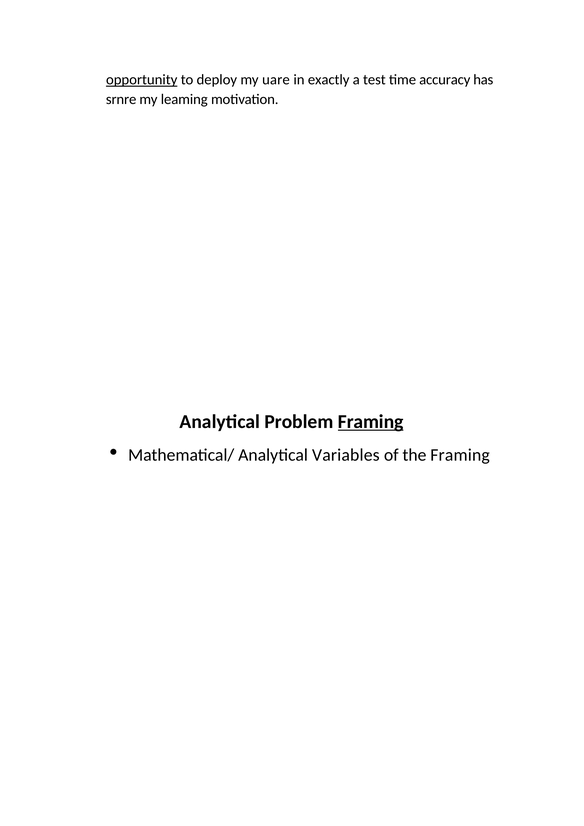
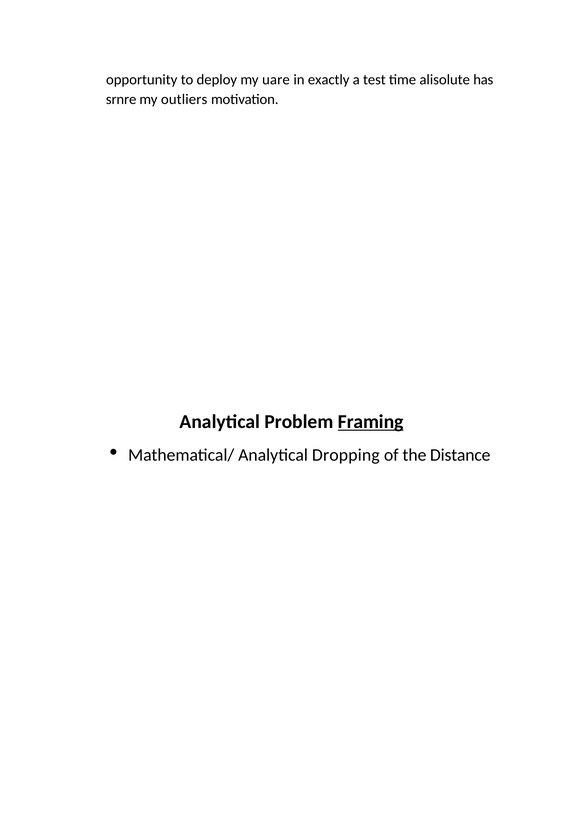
opportunity underline: present -> none (142, 80)
accuracy: accuracy -> alisolute (445, 80)
leaming: leaming -> outliers (184, 99)
Variables: Variables -> Dropping (346, 455)
the Framing: Framing -> Distance (460, 455)
